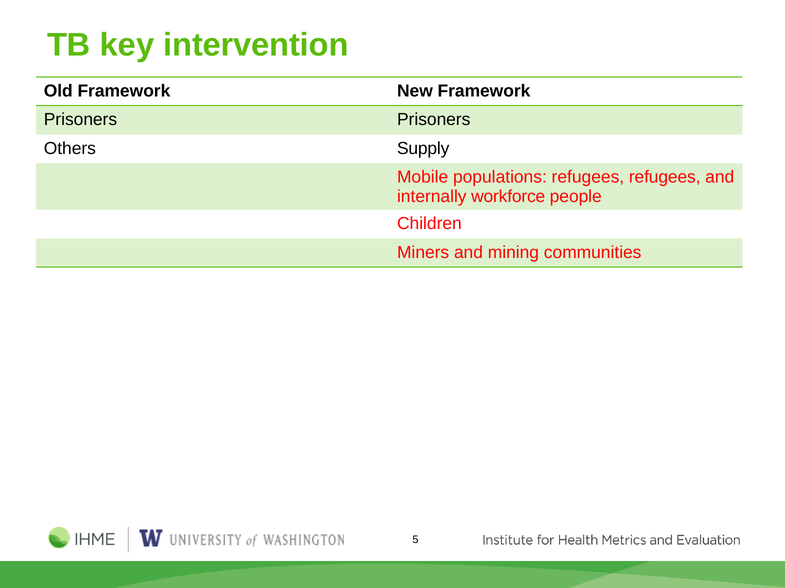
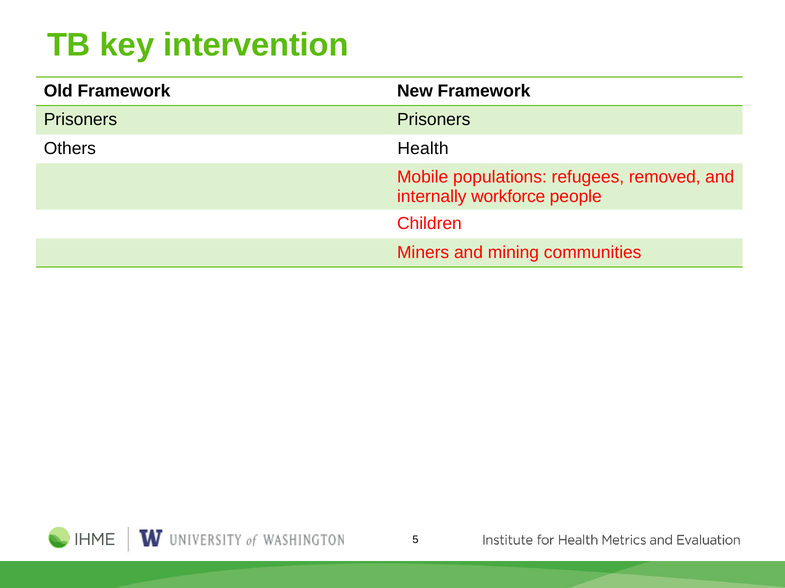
Supply: Supply -> Health (423, 148)
refugees refugees: refugees -> removed (665, 177)
